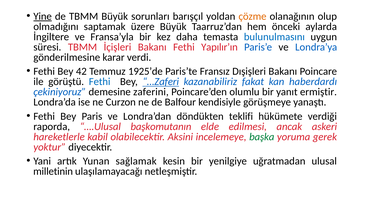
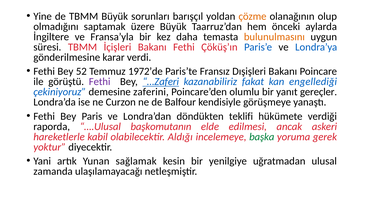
Yine underline: present -> none (43, 16)
bulunulmasını colour: blue -> orange (274, 37)
Yapılır’ın: Yapılır’ın -> Çöküş’ın (219, 47)
42: 42 -> 52 (81, 71)
1925’de: 1925’de -> 1972’de (145, 71)
Fethi colour: blue -> purple (100, 81)
haberdardı: haberdardı -> engellediği (313, 81)
ermiştir: ermiştir -> gereçler (319, 92)
Aksini: Aksini -> Aldığı (180, 136)
milletinin: milletinin -> zamanda (53, 171)
